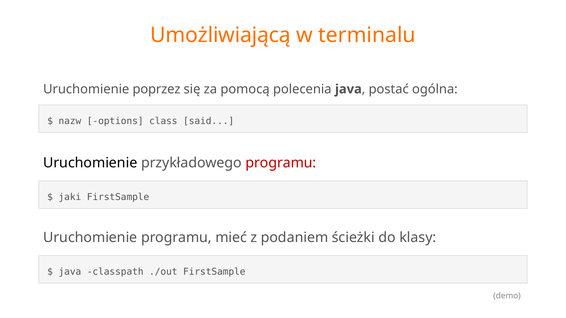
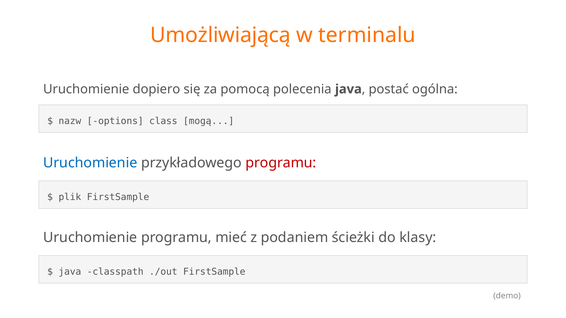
poprzez: poprzez -> dopiero (156, 89)
said: said -> mogą (209, 121)
Uruchomienie colour: black -> blue (90, 163)
jaki: jaki -> plik (70, 197)
